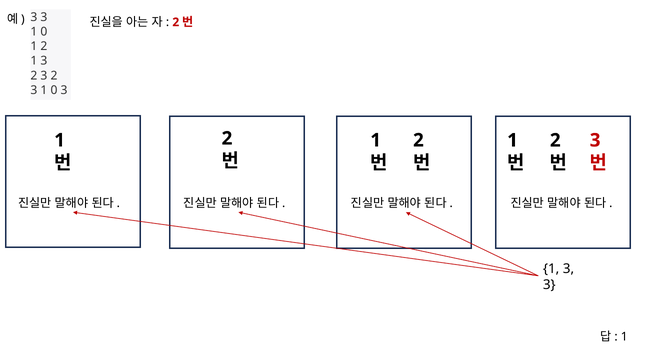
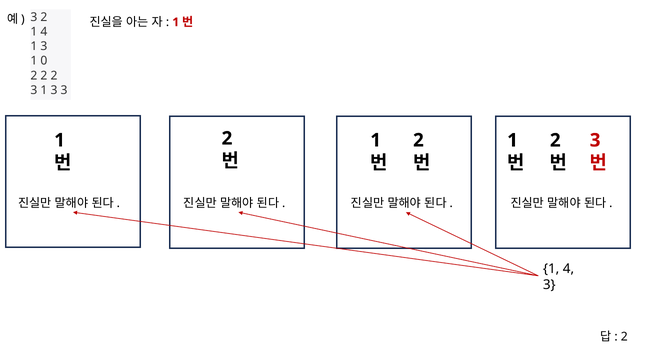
3: 3 -> 2 (44, 17)
2: 2 -> 1 (176, 22)
0: 0 -> 4 (44, 32)
2: 2 -> 3 (44, 46)
3: 3 -> 0 (44, 61)
3: 3 -> 2 (44, 75)
0: 0 -> 3 (54, 90)
3: 3 -> 4 (568, 269)
1: 1 -> 2 (624, 336)
